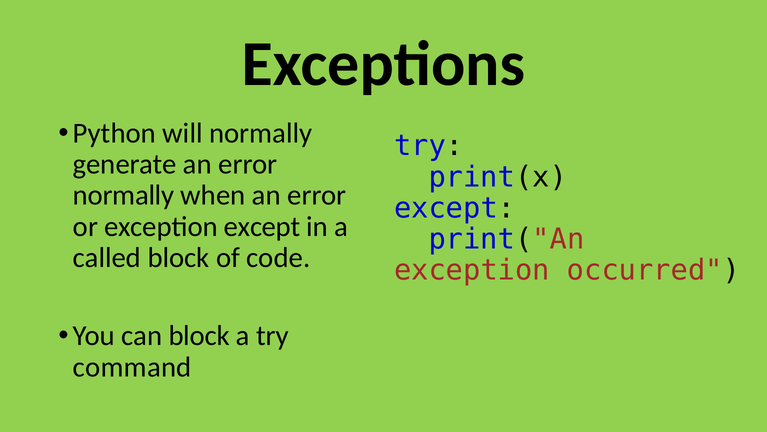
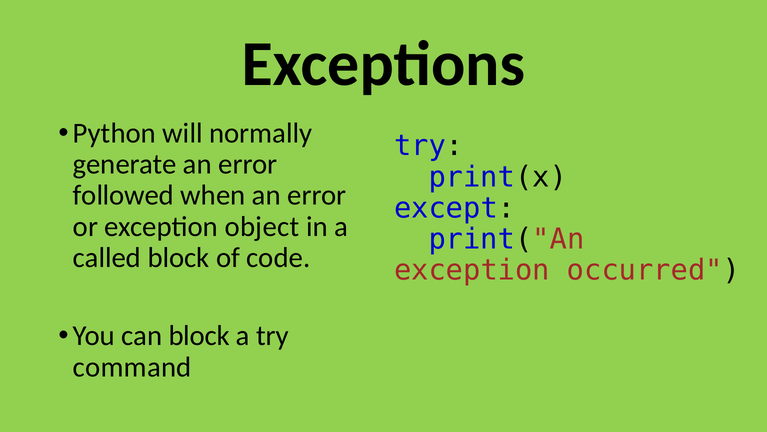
normally: normally -> followed (123, 195)
exception except: except -> object (262, 226)
